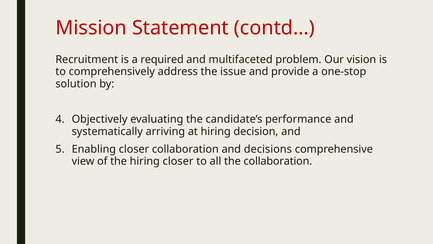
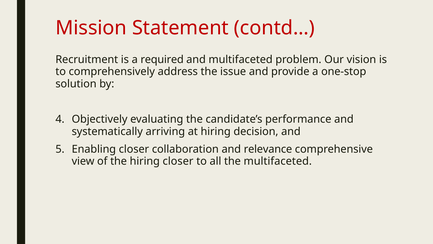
decisions: decisions -> relevance (268, 149)
the collaboration: collaboration -> multifaceted (278, 161)
